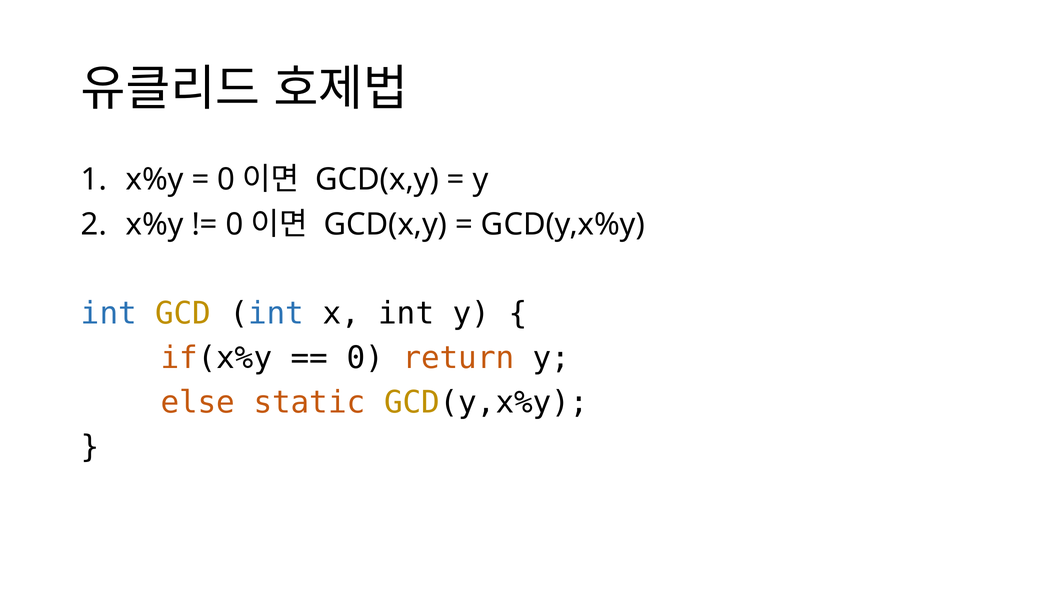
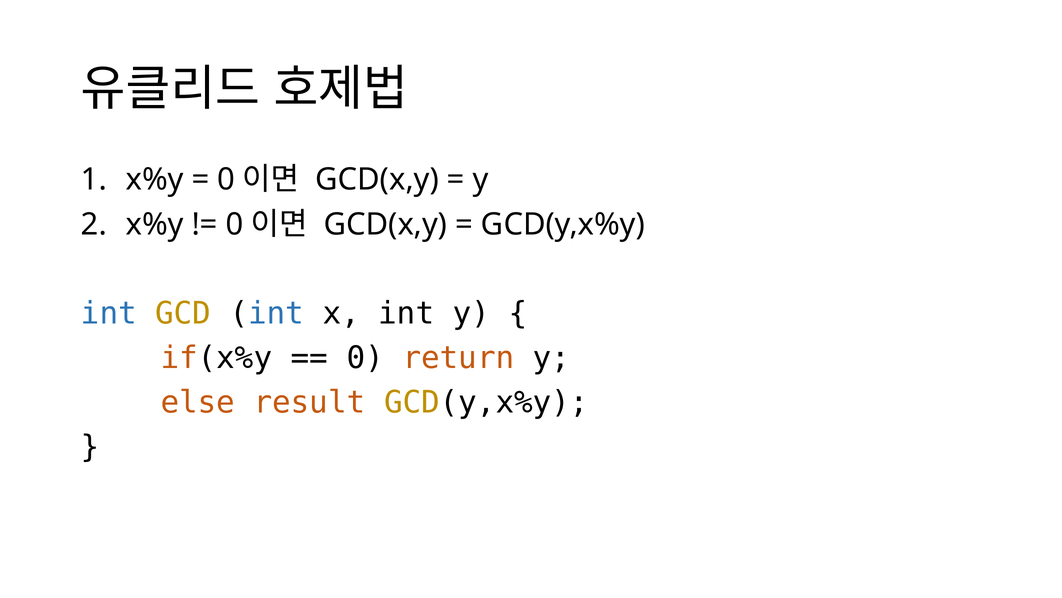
static: static -> result (309, 402)
